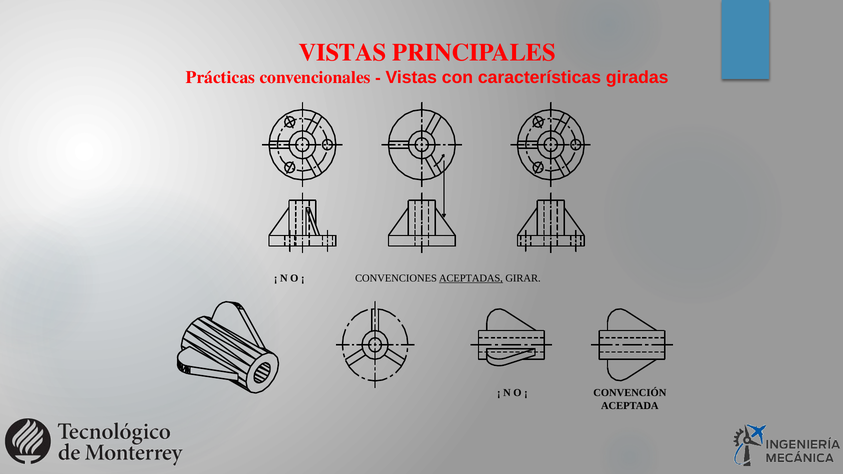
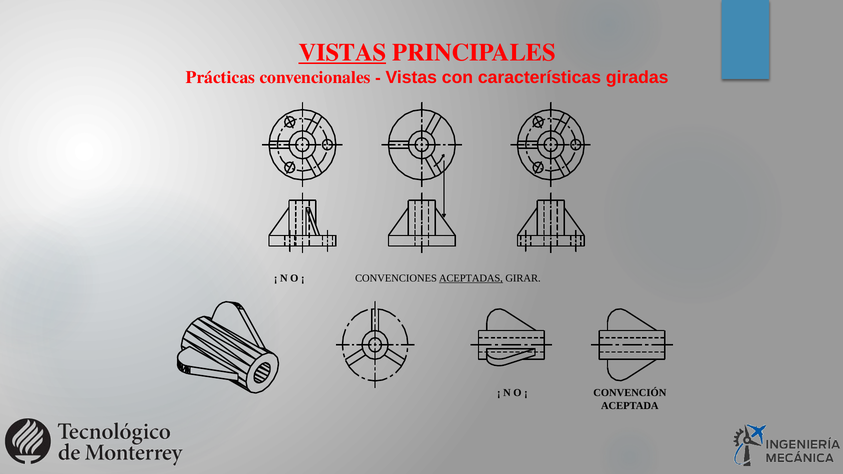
VISTAS underline: none -> present (342, 52)
